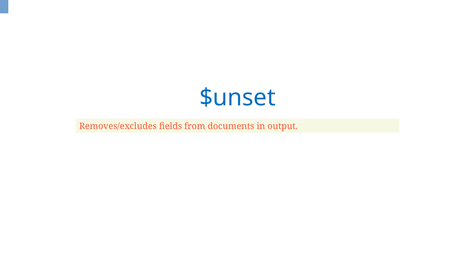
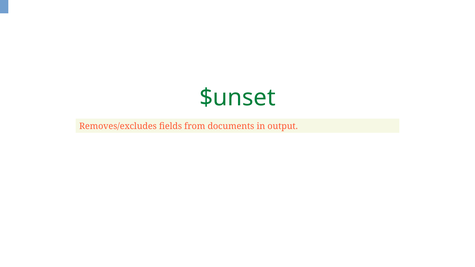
$unset colour: blue -> green (237, 98)
